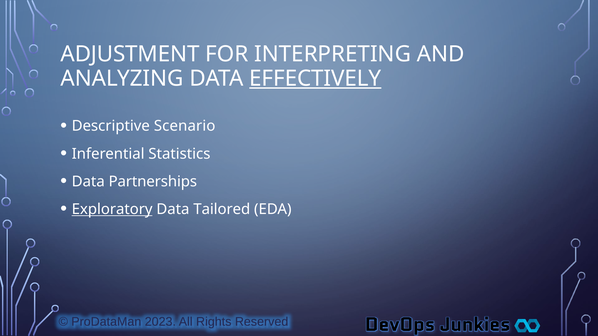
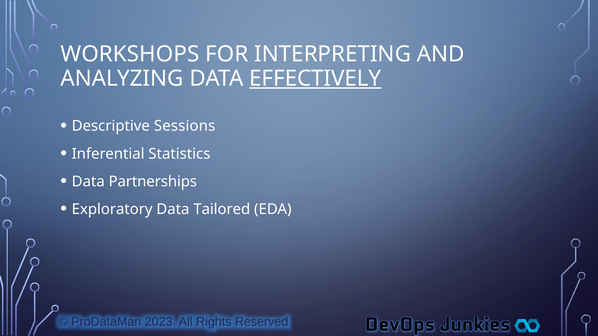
ADJUSTMENT: ADJUSTMENT -> WORKSHOPS (130, 54)
Scenario: Scenario -> Sessions (185, 126)
Exploratory underline: present -> none (112, 209)
